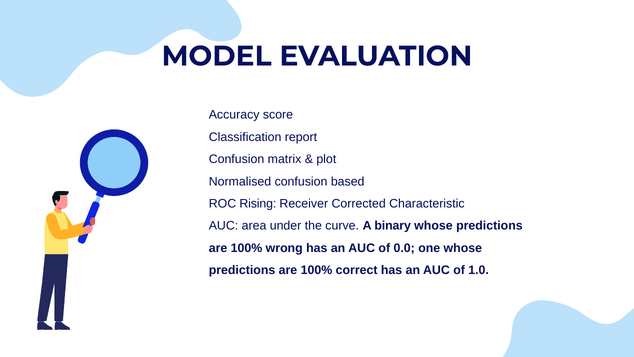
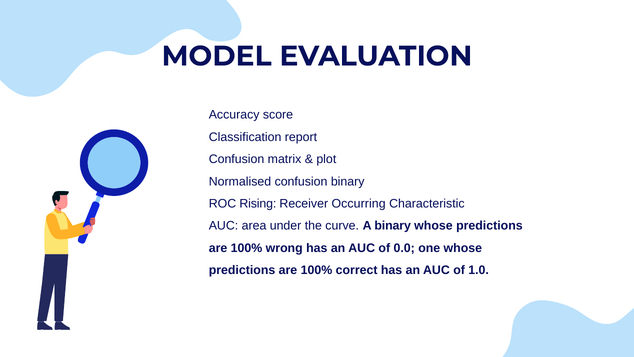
confusion based: based -> binary (348, 181)
Corrected: Corrected -> Occurring (359, 204)
